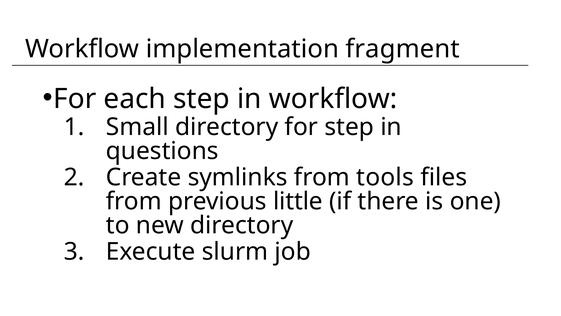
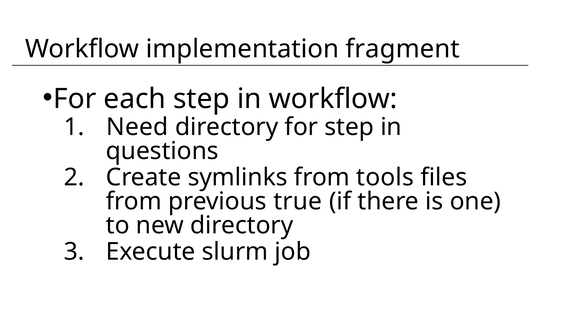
Small: Small -> Need (137, 127)
little: little -> true (298, 201)
